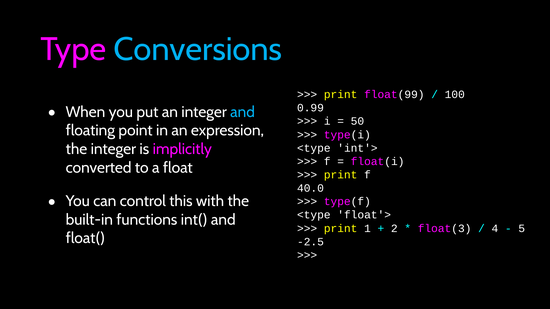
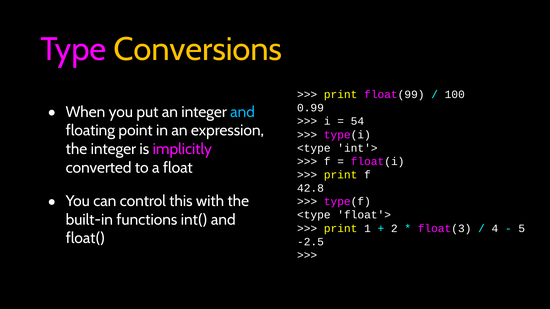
Conversions colour: light blue -> yellow (198, 49)
50: 50 -> 54 (357, 121)
40.0: 40.0 -> 42.8 (310, 188)
